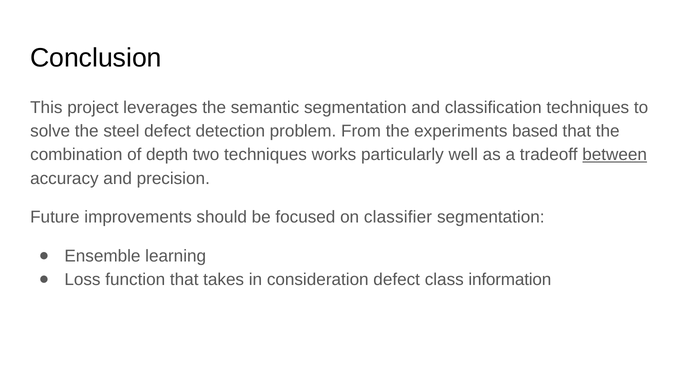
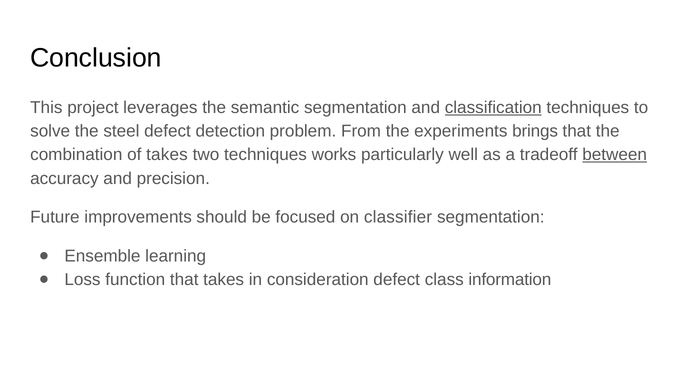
classification underline: none -> present (493, 108)
based: based -> brings (535, 131)
of depth: depth -> takes (167, 155)
